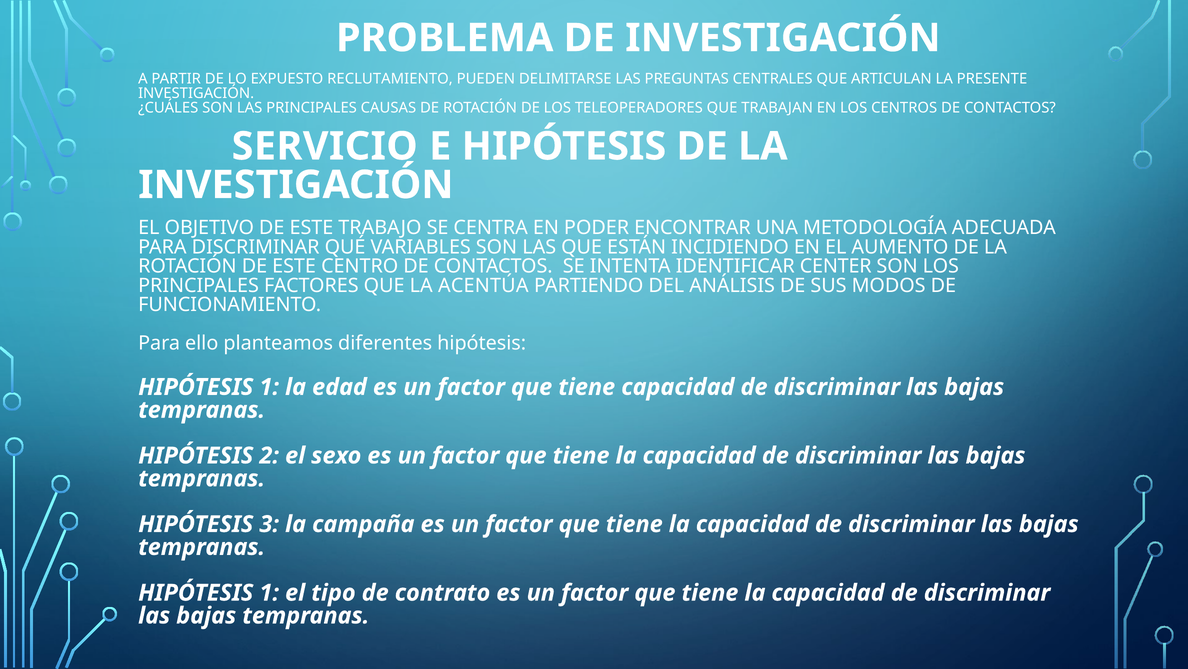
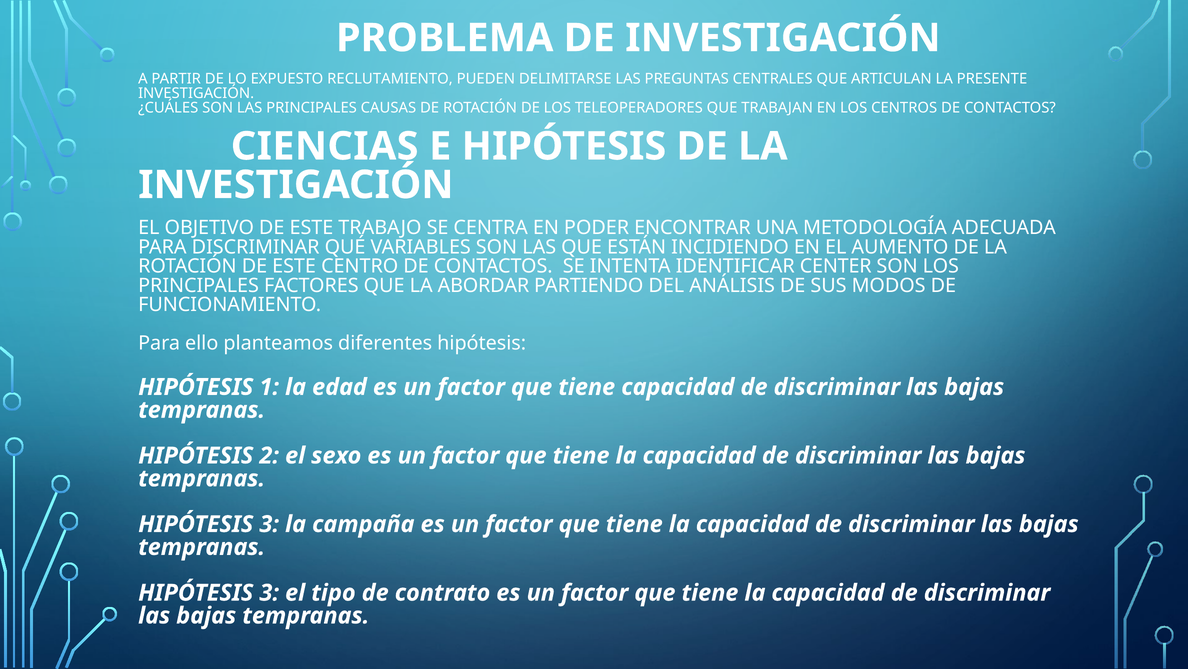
SERVICIO: SERVICIO -> CIENCIAS (325, 146)
ACENTÚA: ACENTÚA -> ABORDAR (483, 285)
1: 1 -> 3 (269, 592)
